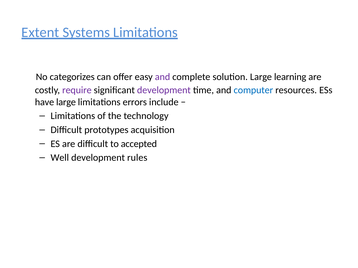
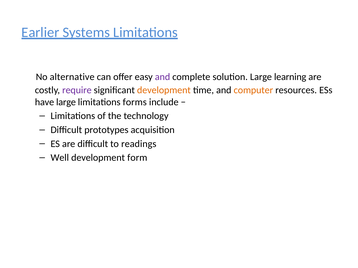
Extent: Extent -> Earlier (40, 32)
categorizes: categorizes -> alternative (72, 77)
development colour: purple -> orange (164, 90)
computer colour: blue -> orange (253, 90)
errors: errors -> forms (135, 102)
accepted: accepted -> readings (139, 144)
rules: rules -> form (137, 158)
